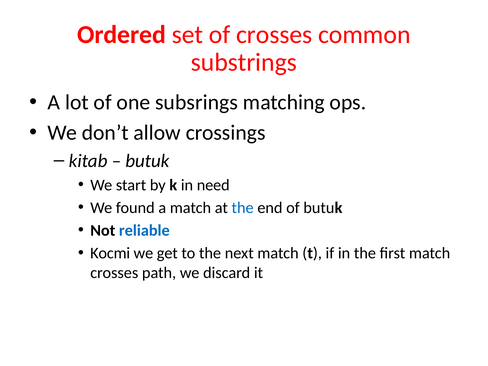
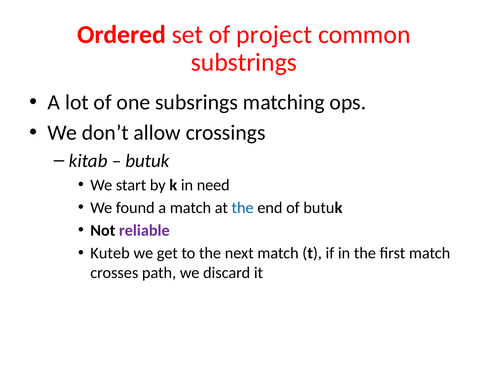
of crosses: crosses -> project (274, 35)
reliable colour: blue -> purple (144, 231)
Kocmi: Kocmi -> Kuteb (110, 253)
